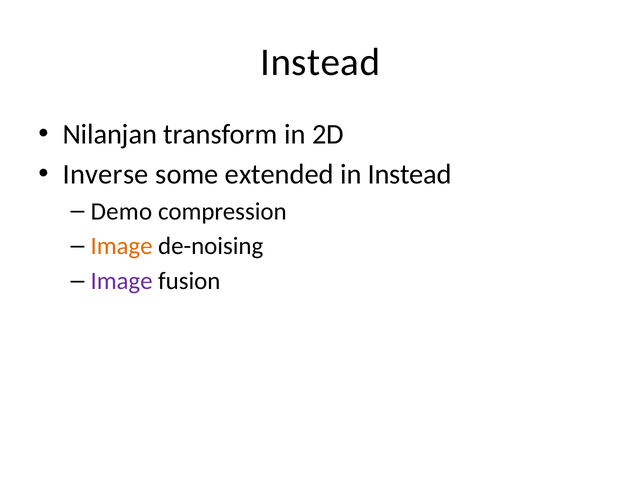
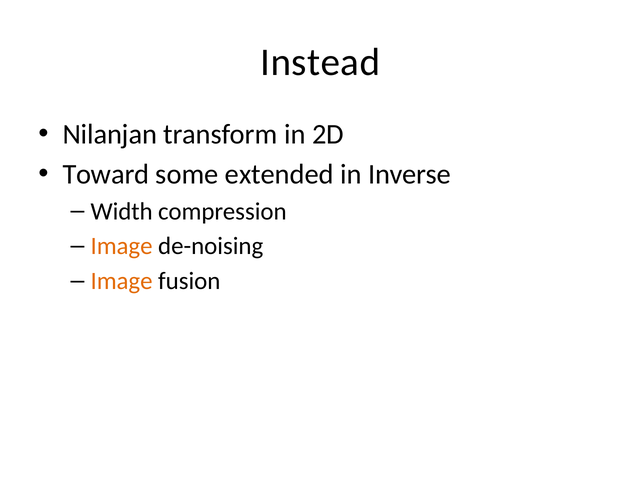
Inverse: Inverse -> Toward (106, 174)
in Instead: Instead -> Inverse (410, 174)
Demo: Demo -> Width (122, 211)
Image colour: purple -> orange (122, 281)
